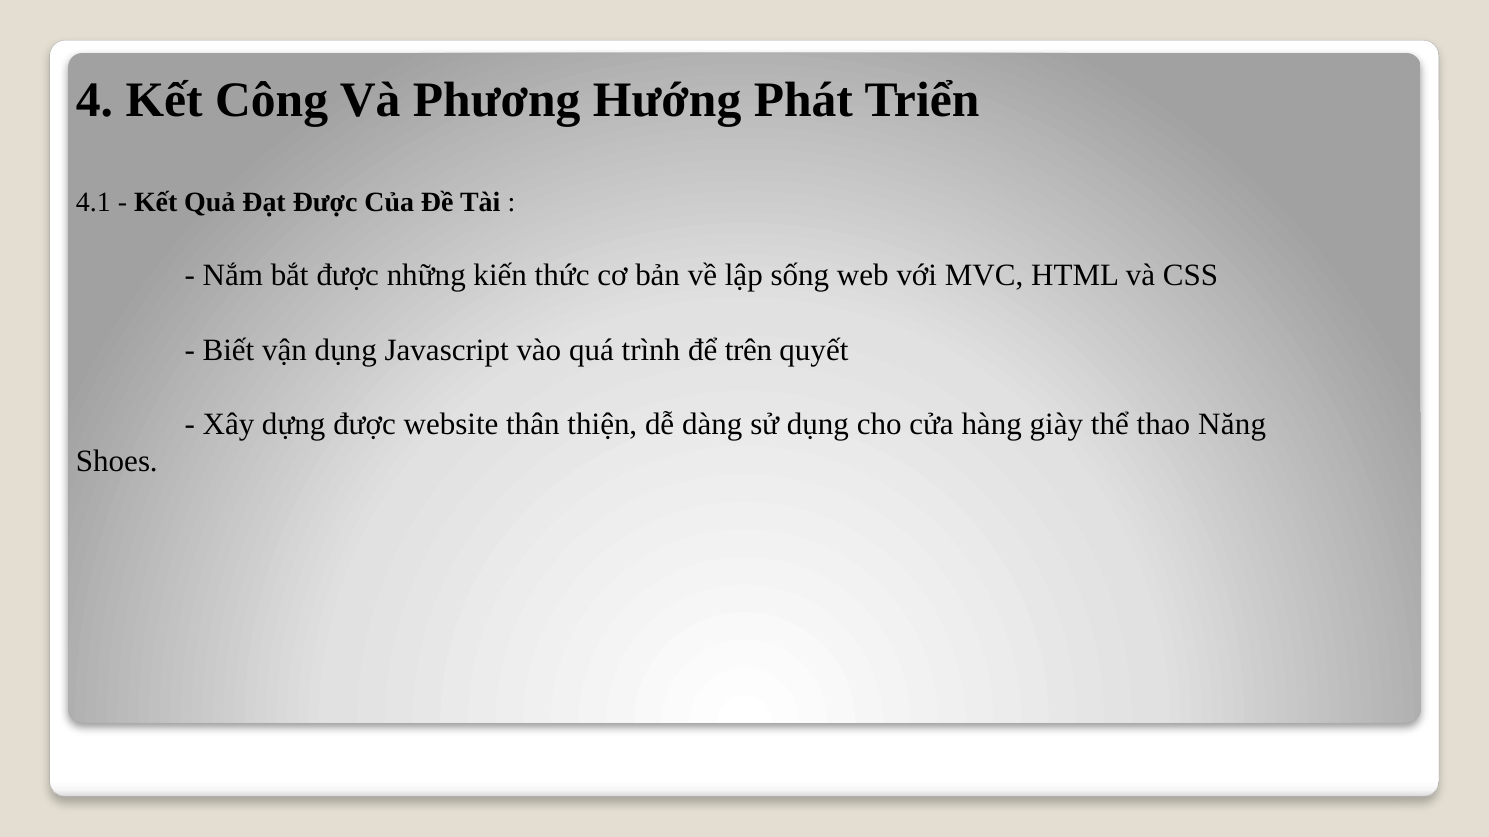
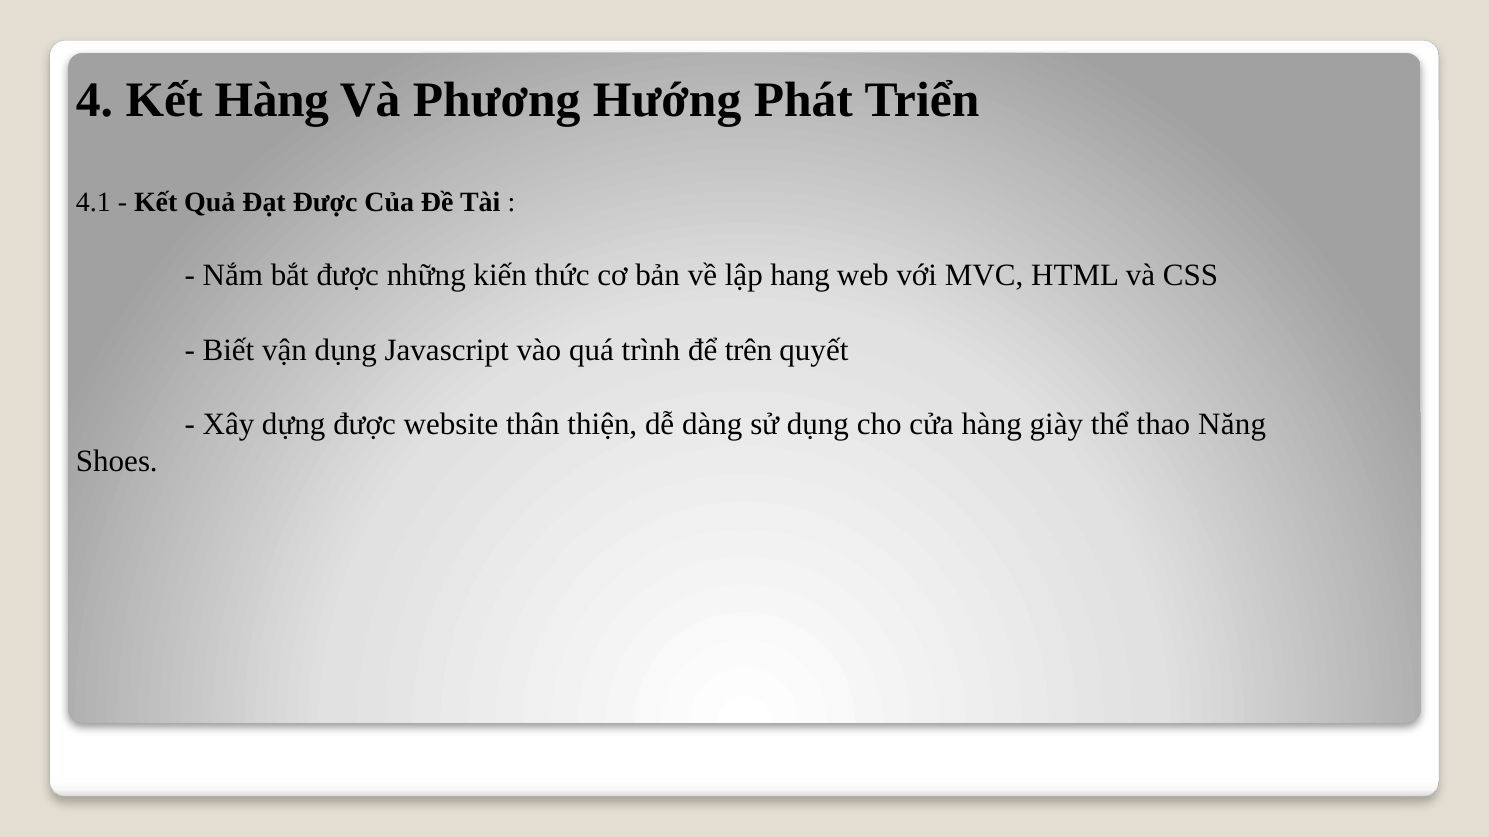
Kết Công: Công -> Hàng (272, 100)
sống: sống -> hang (800, 276)
